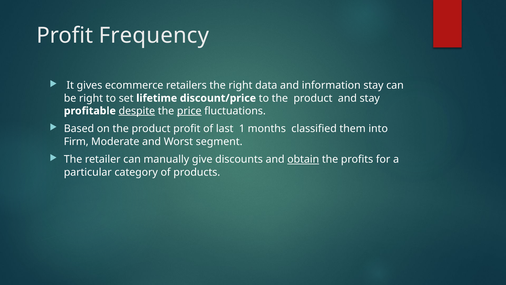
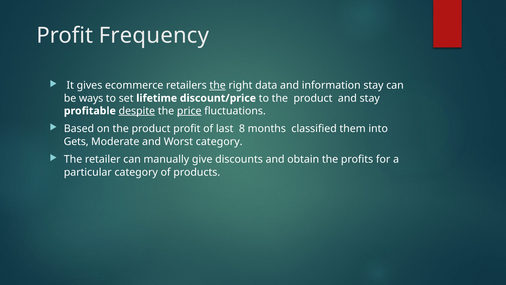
the underline: none -> present (218, 85)
be right: right -> ways (91, 98)
1: 1 -> 8 (242, 129)
Firm: Firm -> Gets (76, 141)
Worst segment: segment -> category (219, 141)
obtain underline: present -> none (303, 159)
